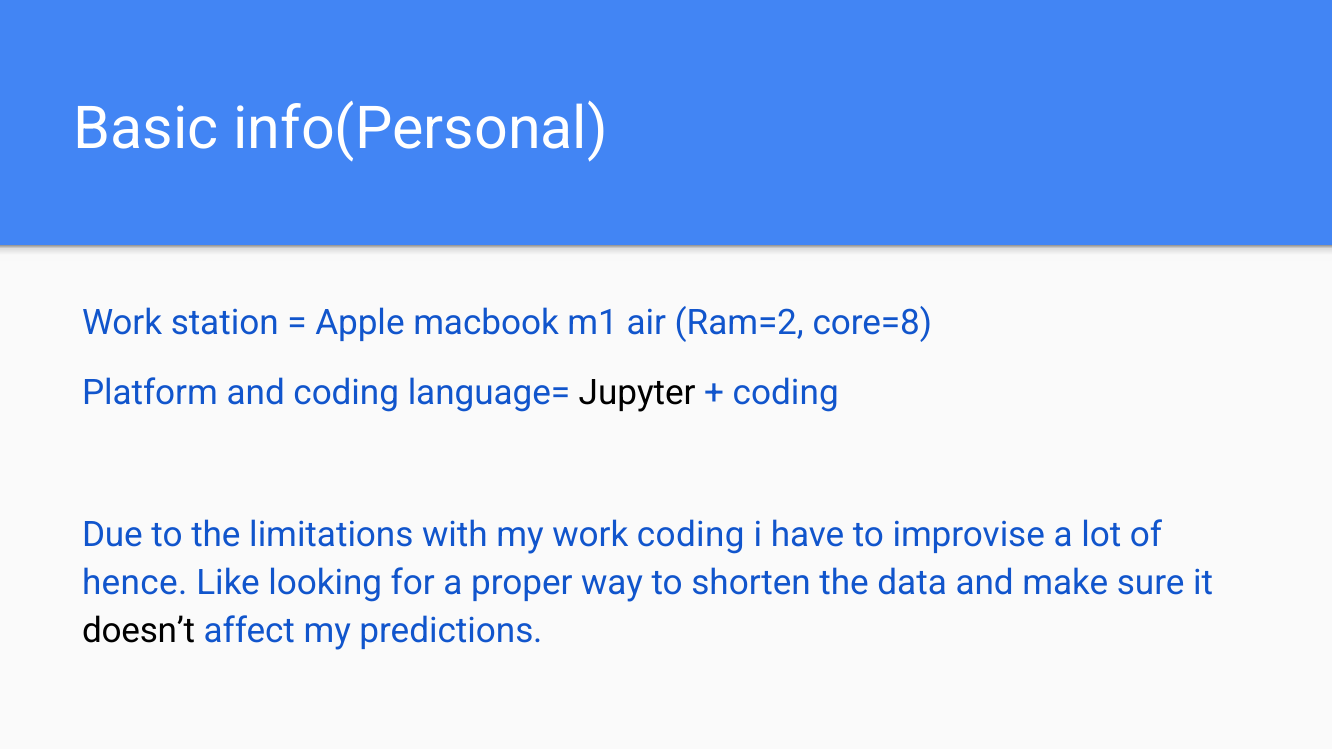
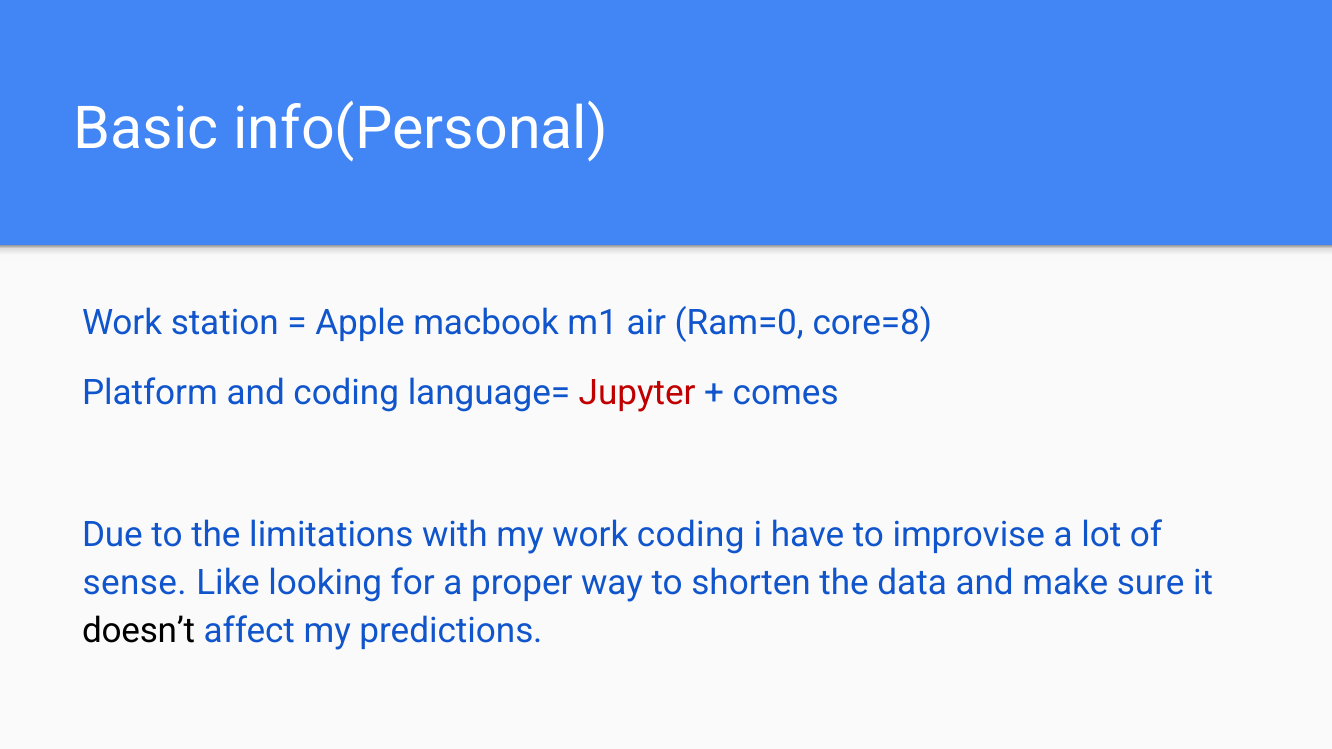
Ram=2: Ram=2 -> Ram=0 (739, 323)
Jupyter colour: black -> red (637, 393)
coding: coding -> comes (786, 393)
hence: hence -> sense (135, 583)
